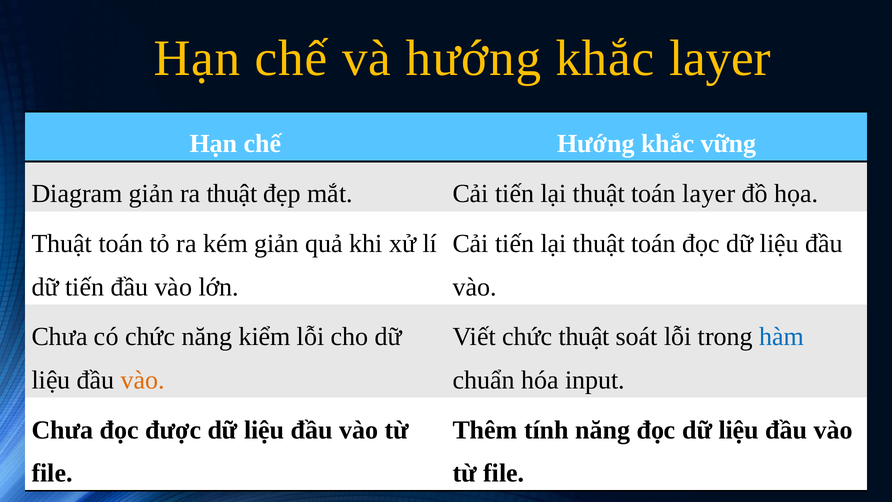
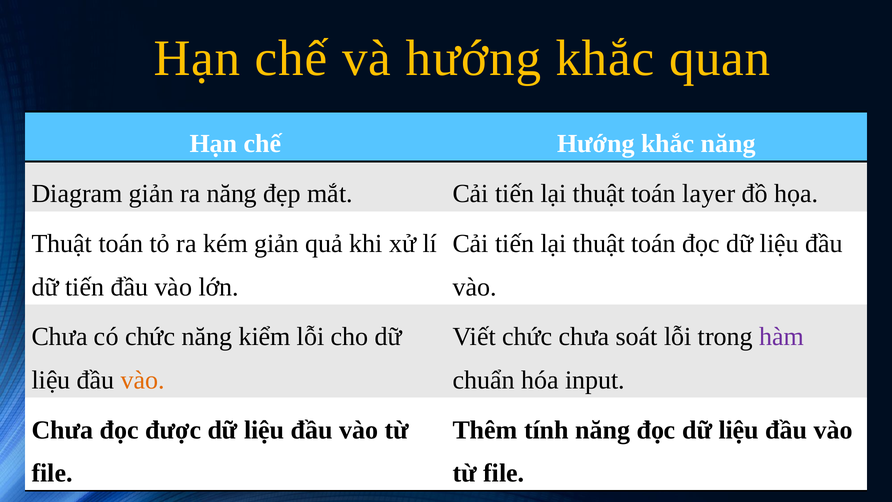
khắc layer: layer -> quan (720, 58)
khắc vững: vững -> năng (728, 144)
ra thuật: thuật -> năng (232, 194)
chức thuật: thuật -> chưa (584, 337)
hàm colour: blue -> purple (782, 337)
